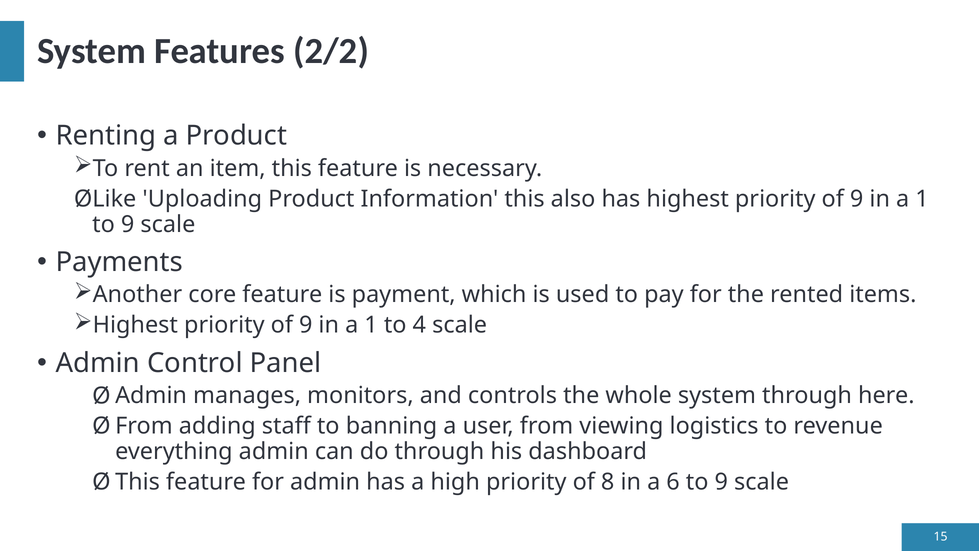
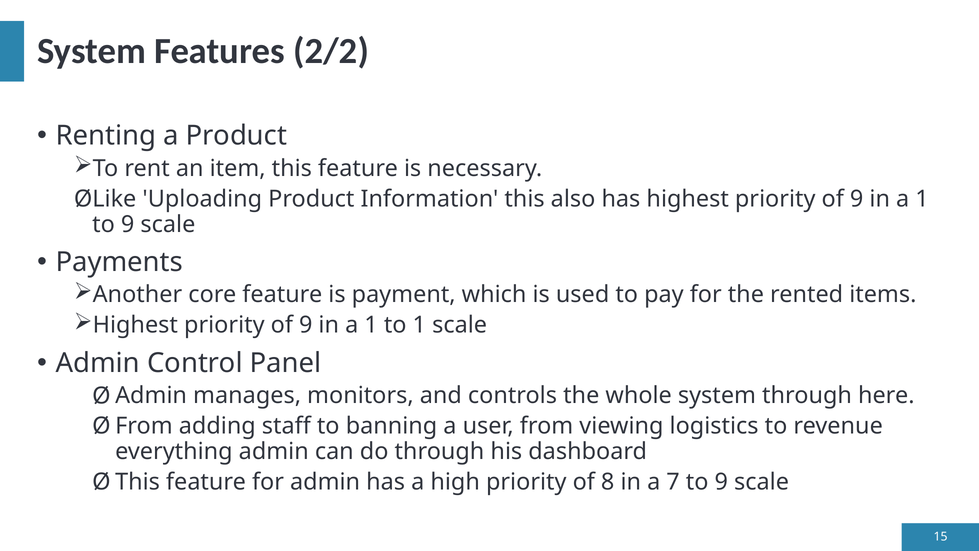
to 4: 4 -> 1 (419, 325)
6: 6 -> 7 (673, 482)
